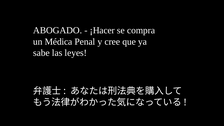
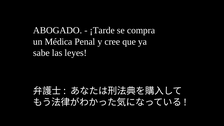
¡Hacer: ¡Hacer -> ¡Tarde (102, 30)
